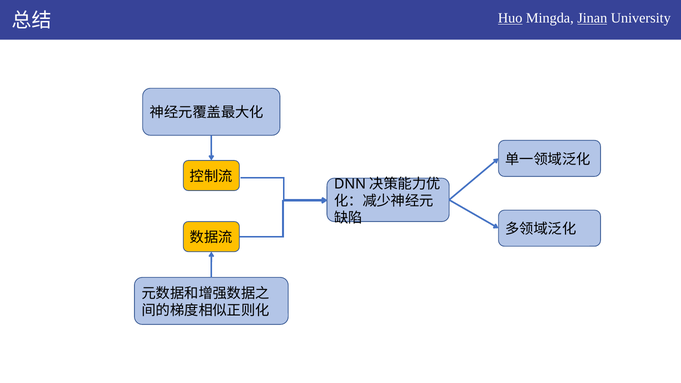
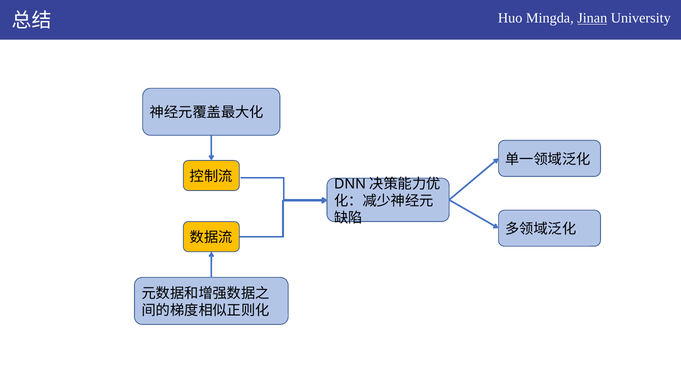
Huo underline: present -> none (510, 18)
